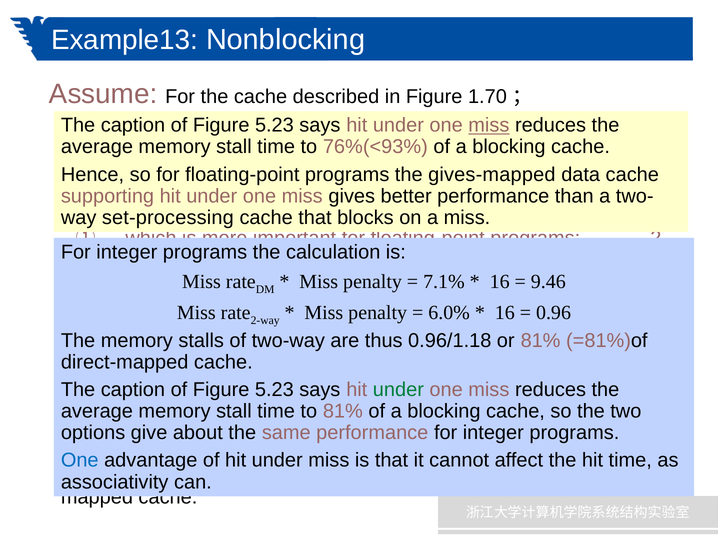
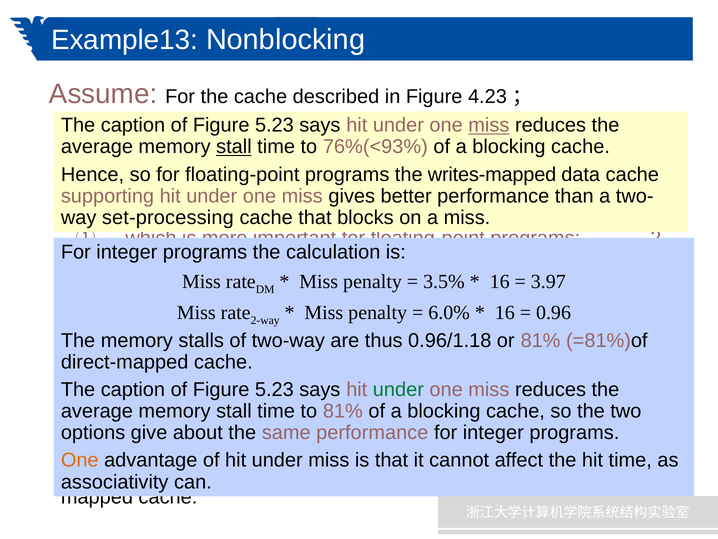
1.70: 1.70 -> 4.23 (487, 97)
stall underline: none -> present (234, 147)
gives-mapped: gives-mapped -> writes-mapped (492, 174)
7.1%: 7.1% -> 3.5% (444, 282)
9.46: 9.46 -> 3.97 (548, 282)
One colour: blue -> orange (80, 460)
